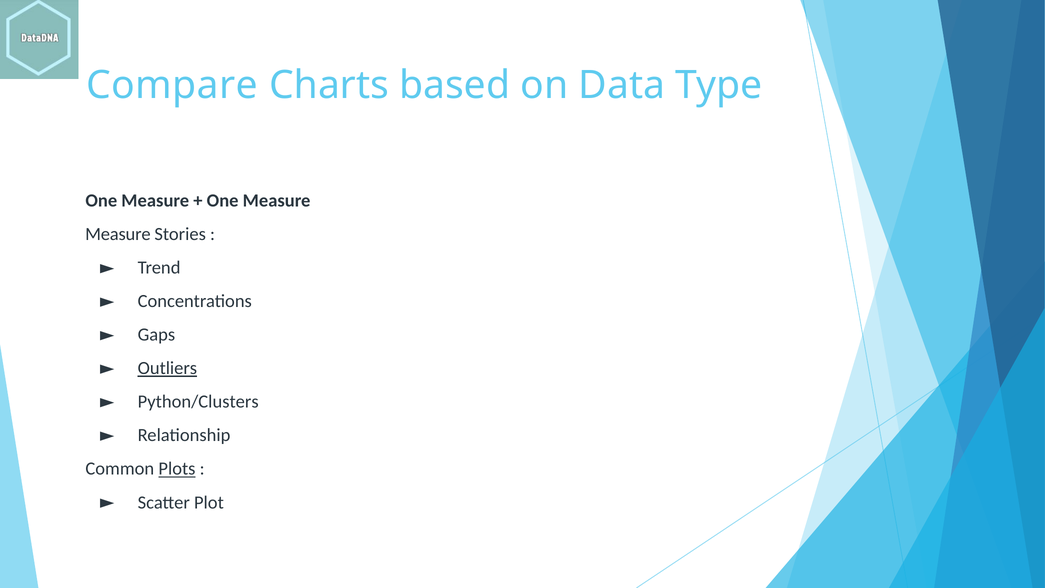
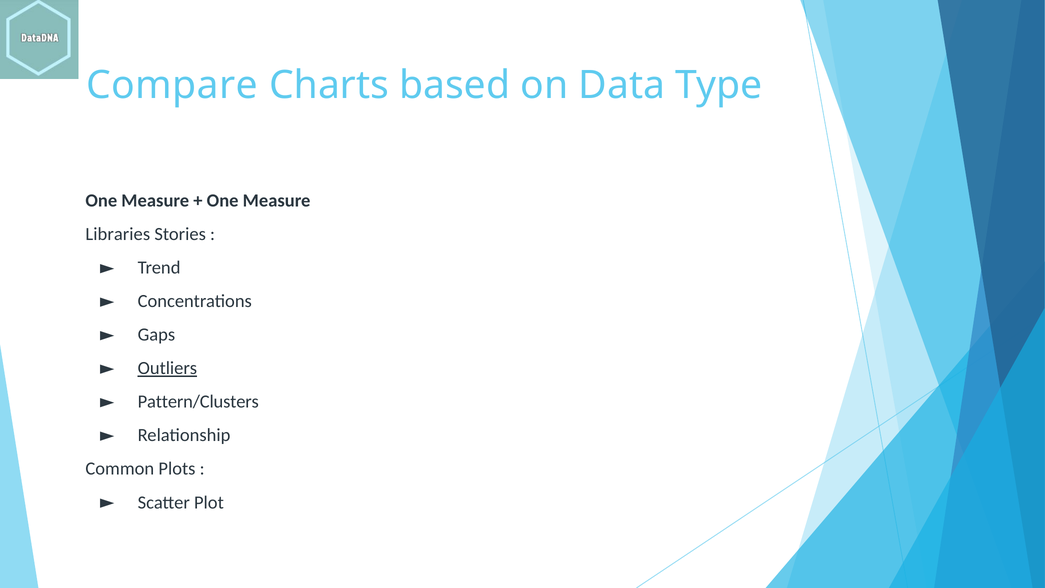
Measure: Measure -> Libraries (118, 234)
Python/Clusters: Python/Clusters -> Pattern/Clusters (198, 402)
Plots underline: present -> none (177, 469)
